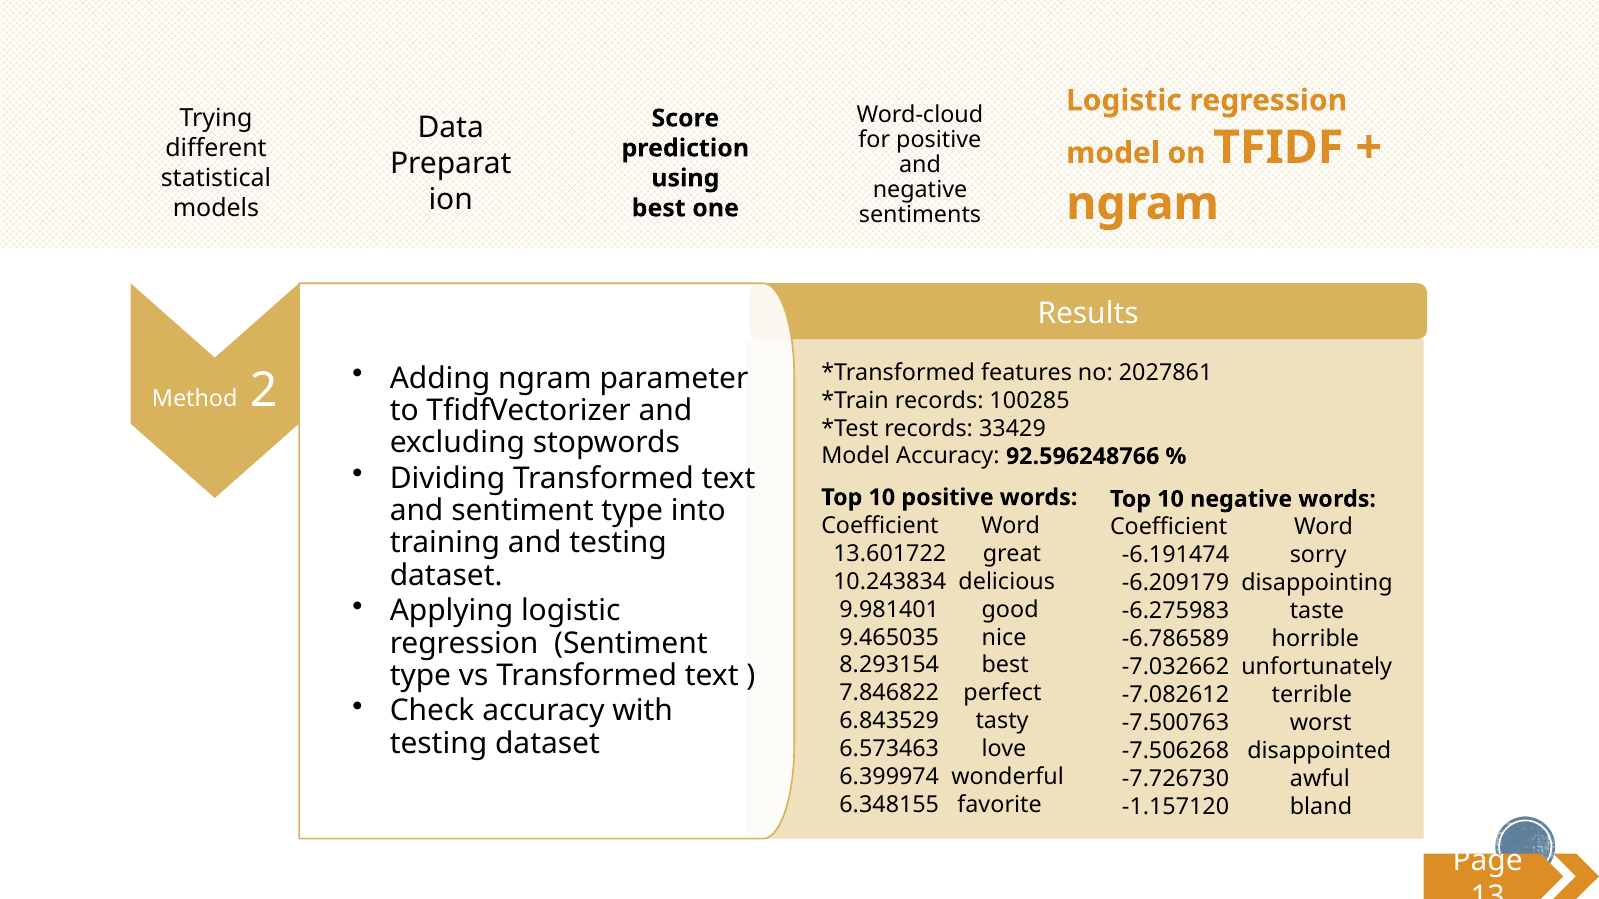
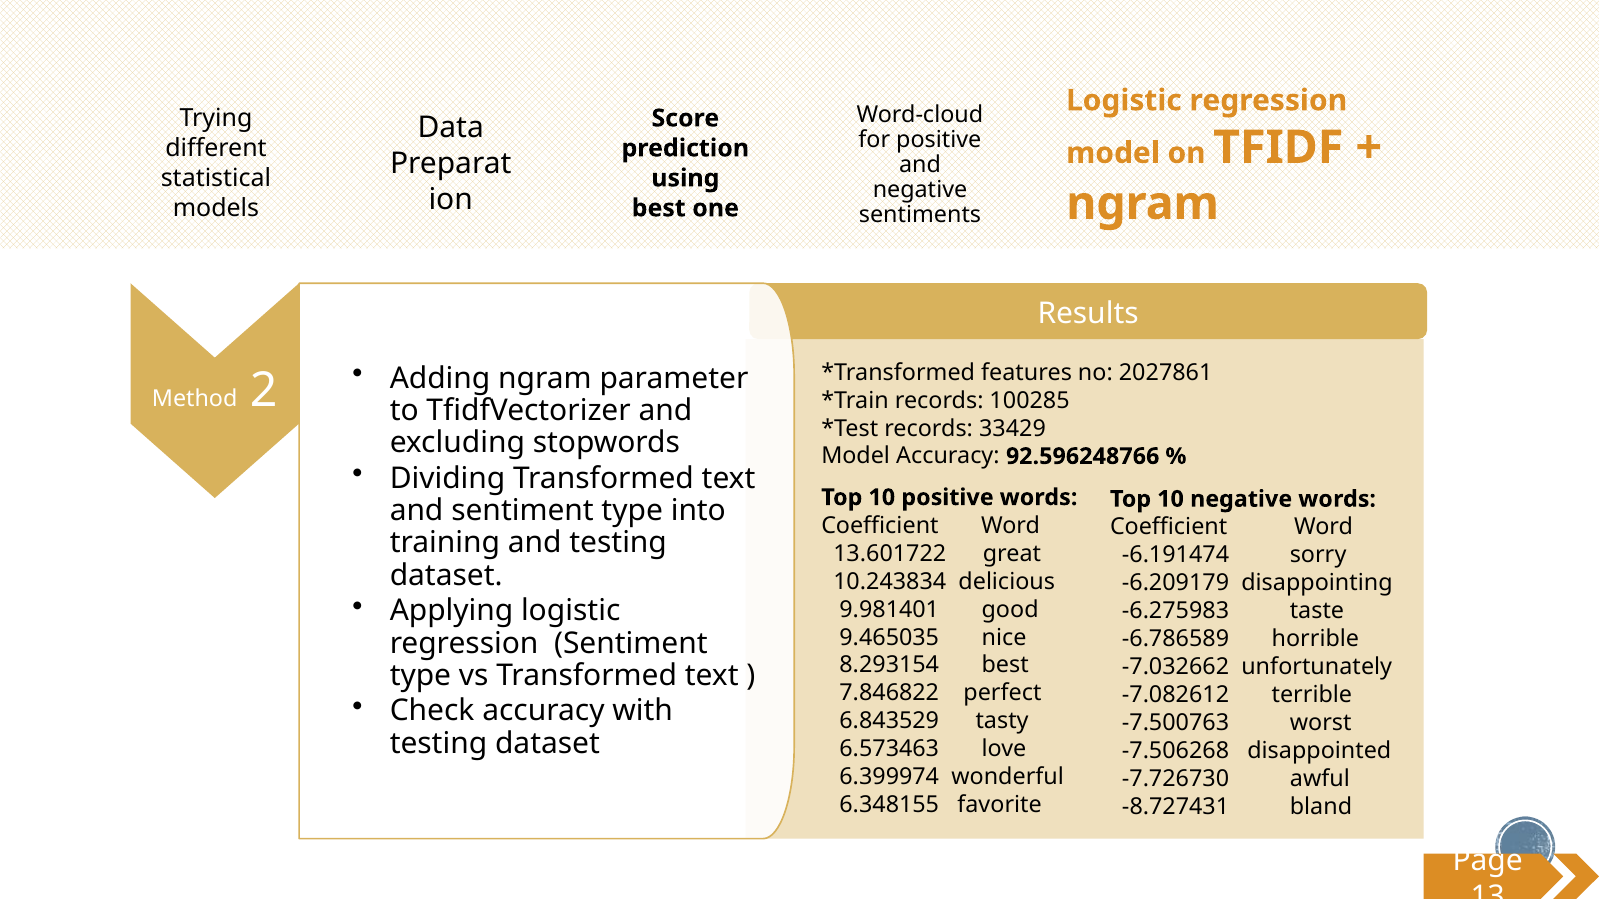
-1.157120: -1.157120 -> -8.727431 (1176, 807)
